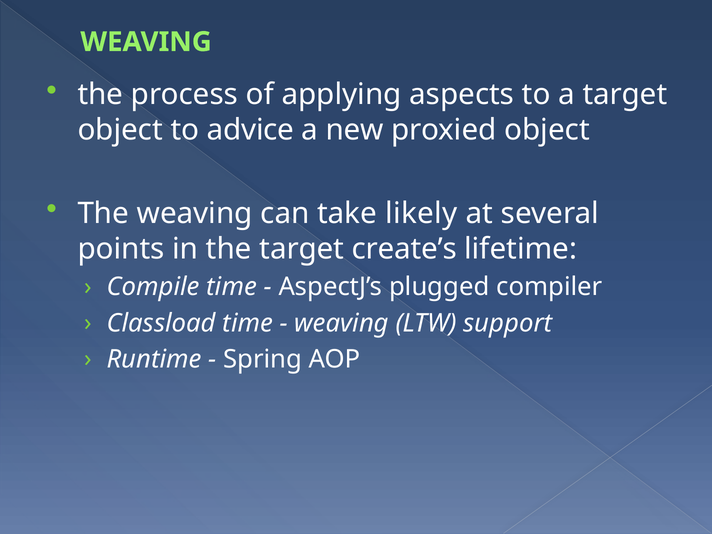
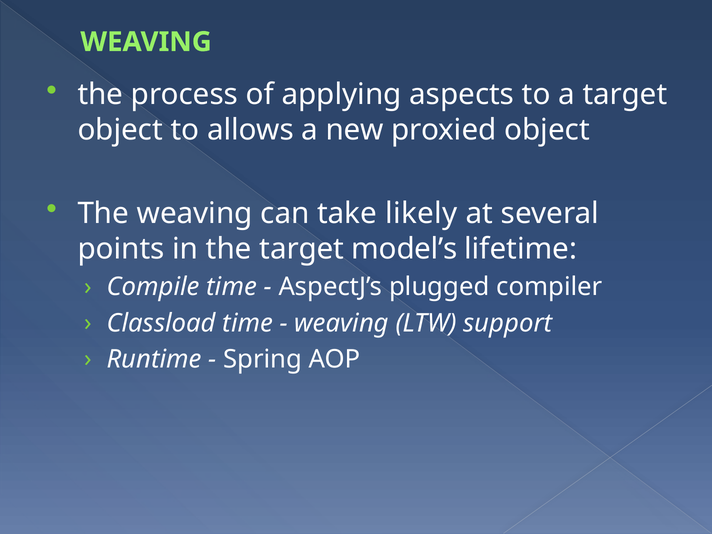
advice: advice -> allows (250, 130)
create’s: create’s -> model’s (404, 249)
